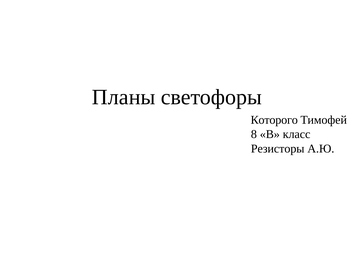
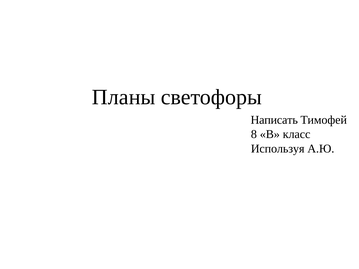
Которого: Которого -> Написать (274, 120)
Резисторы: Резисторы -> Используя (278, 149)
